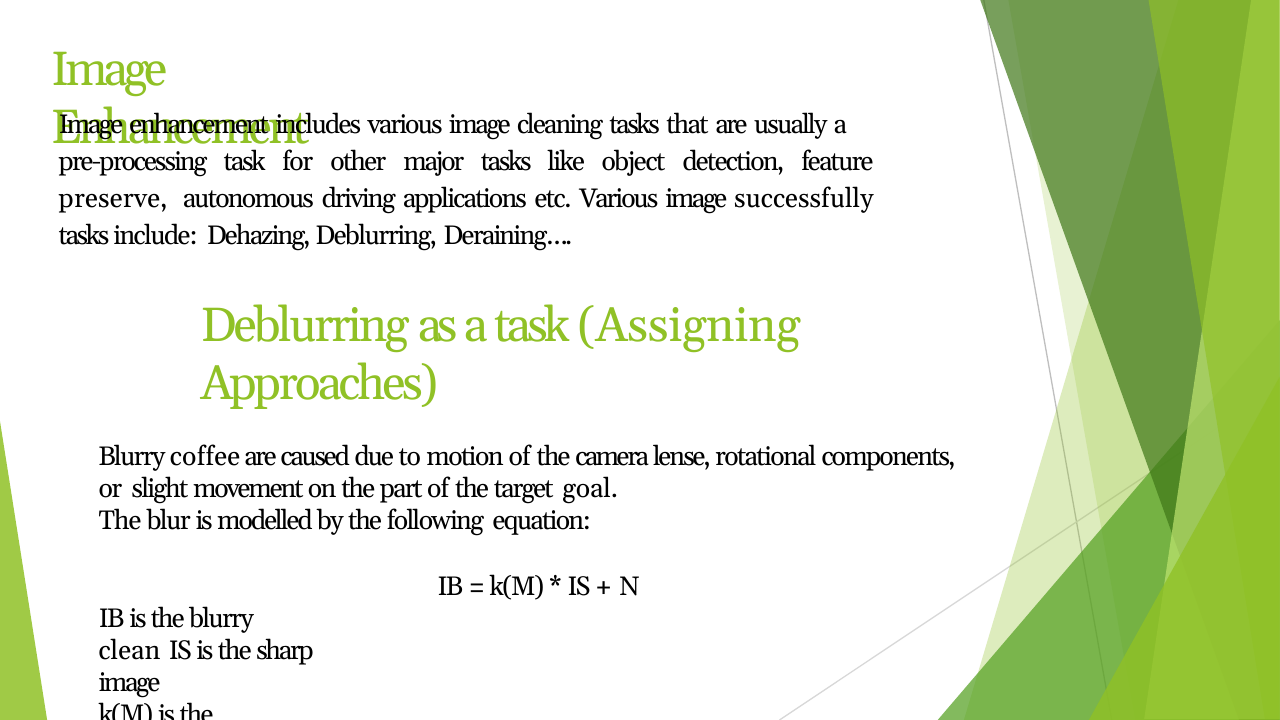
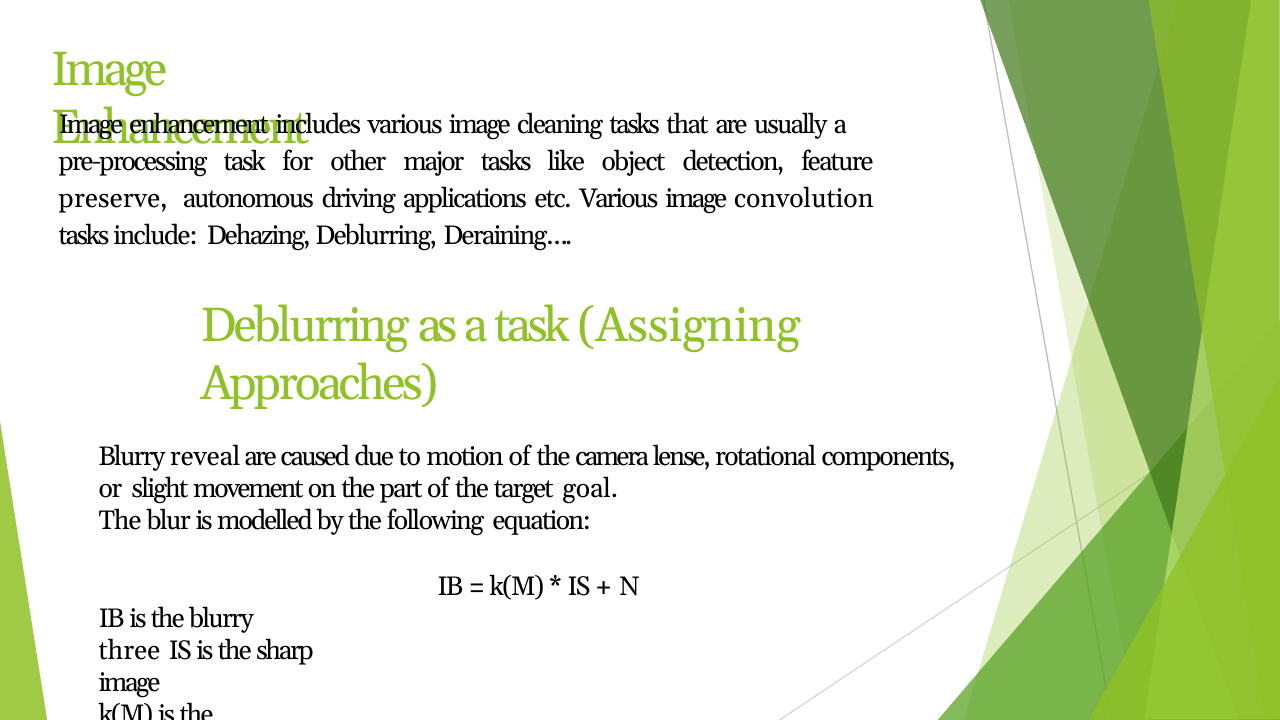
image successfully: successfully -> convolution (804, 199)
coffee: coffee -> reveal (205, 457)
clean: clean -> three (129, 651)
